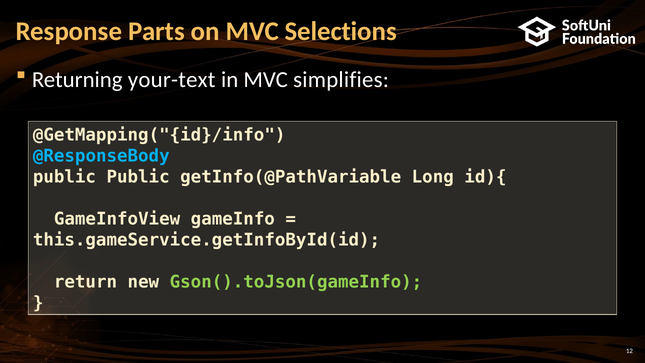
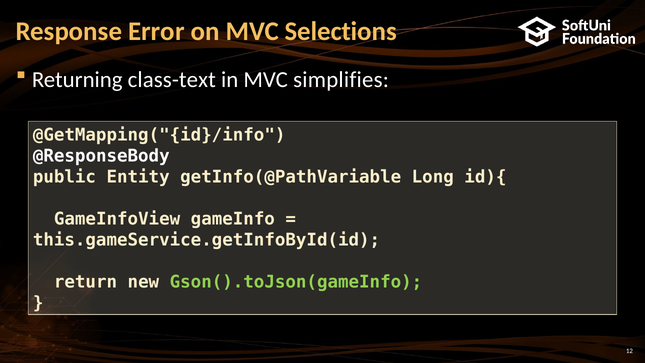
Parts: Parts -> Error (156, 31)
your-text: your-text -> class-text (172, 79)
@ResponseBody colour: light blue -> white (101, 156)
public Public: Public -> Entity (138, 177)
